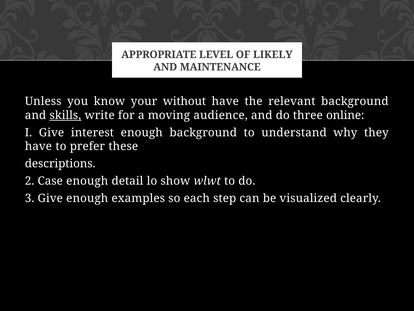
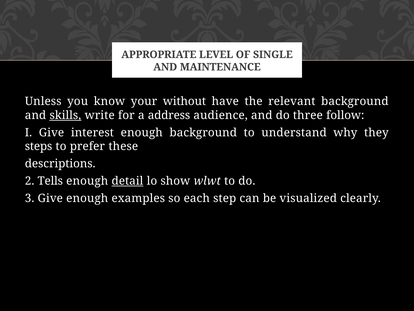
LIKELY: LIKELY -> SINGLE (273, 55)
moving: moving -> address (169, 115)
online: online -> follow (345, 115)
have: have -> steps (39, 146)
Case: Case -> Tells (50, 181)
detail underline: none -> present (127, 181)
